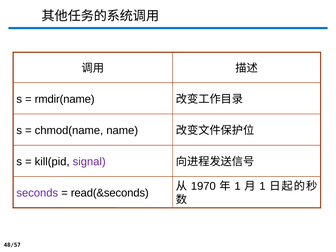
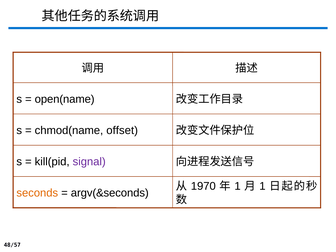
rmdir(name: rmdir(name -> open(name (65, 99)
name: name -> offset (122, 130)
seconds colour: purple -> orange (37, 193)
read(&seconds: read(&seconds -> argv(&seconds (110, 193)
